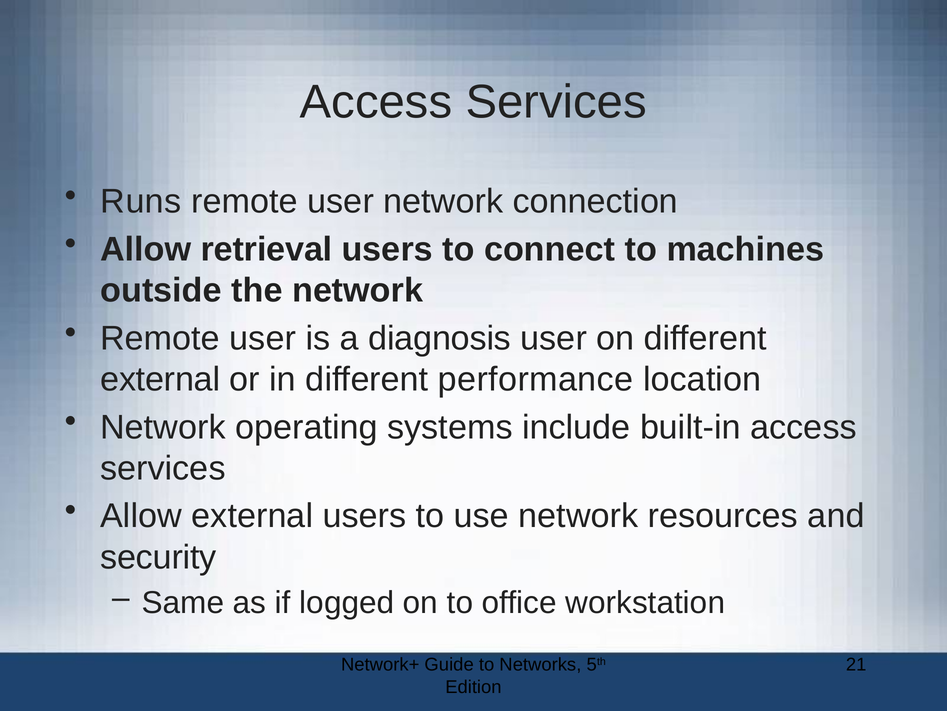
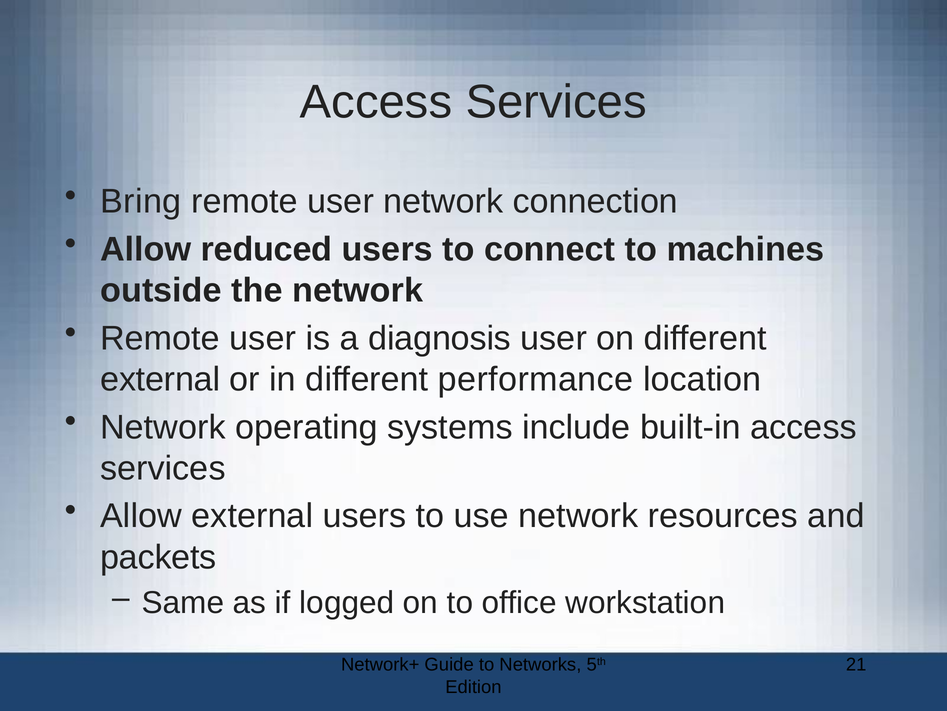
Runs: Runs -> Bring (141, 201)
retrieval: retrieval -> reduced (267, 249)
security: security -> packets (158, 557)
